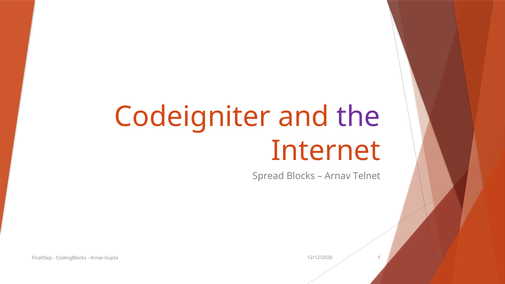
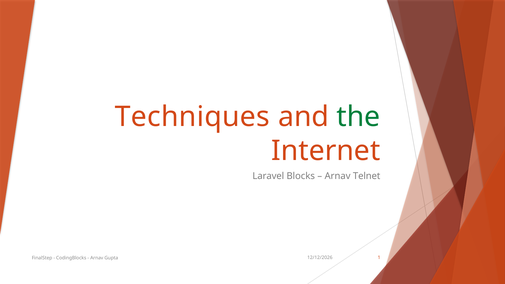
Codeigniter: Codeigniter -> Techniques (192, 117)
the colour: purple -> green (358, 117)
Spread: Spread -> Laravel (268, 176)
